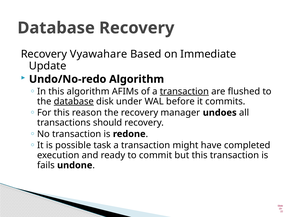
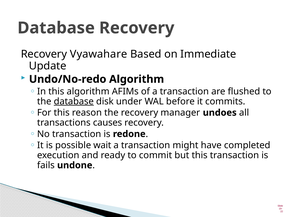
transaction underline: present -> none (184, 92)
should: should -> causes (108, 123)
task: task -> wait (102, 146)
